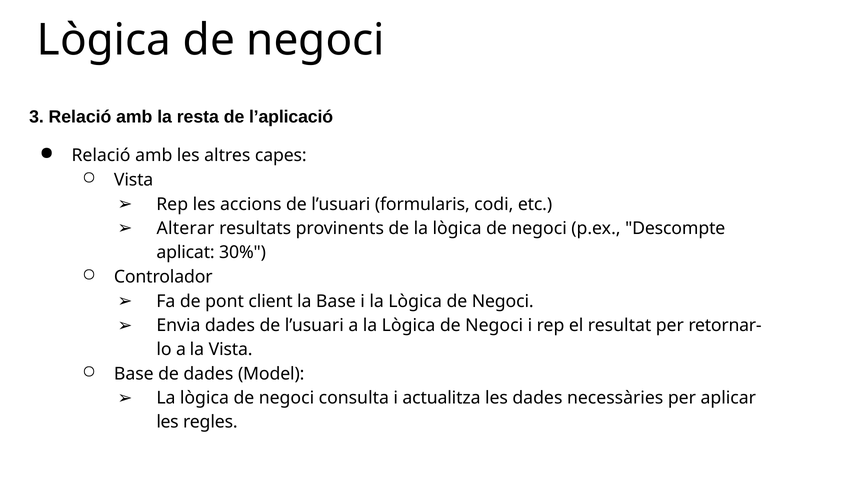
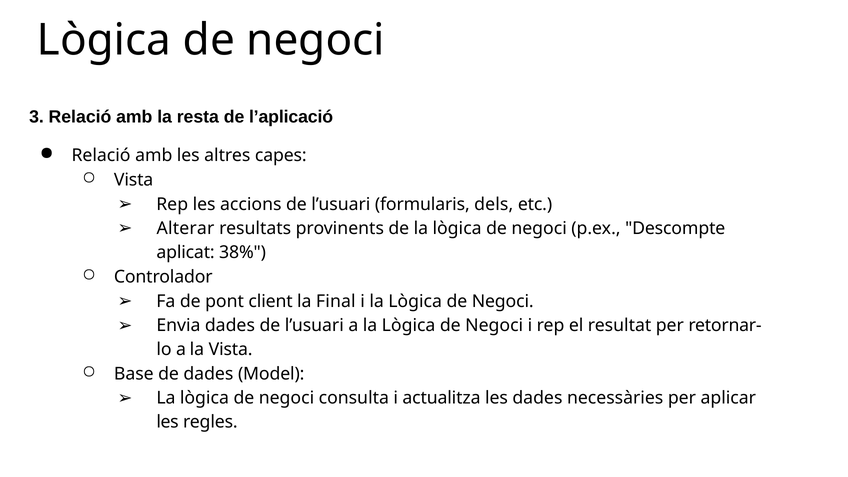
codi: codi -> dels (494, 204)
30%: 30% -> 38% (243, 253)
la Base: Base -> Final (336, 301)
